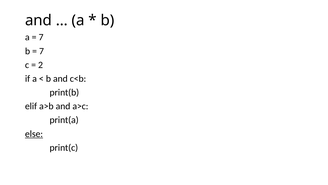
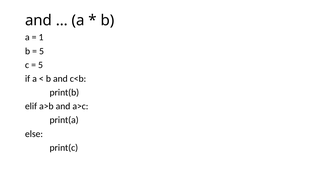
7: 7 -> 1 (41, 37)
7: 7 -> 5 (41, 51)
2: 2 -> 5 (40, 65)
else underline: present -> none (34, 133)
